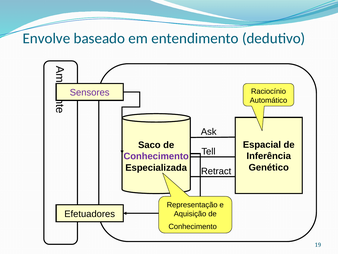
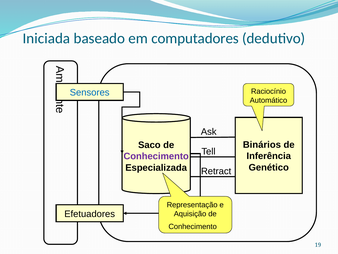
Envolve: Envolve -> Iniciada (46, 38)
entendimento: entendimento -> computadores (195, 38)
Sensores colour: purple -> blue (90, 92)
Espacial: Espacial -> Binários (262, 145)
